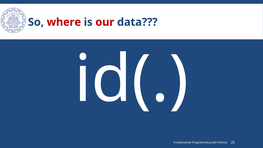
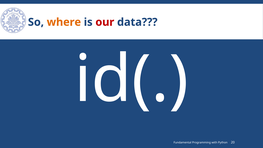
where colour: red -> orange (64, 22)
